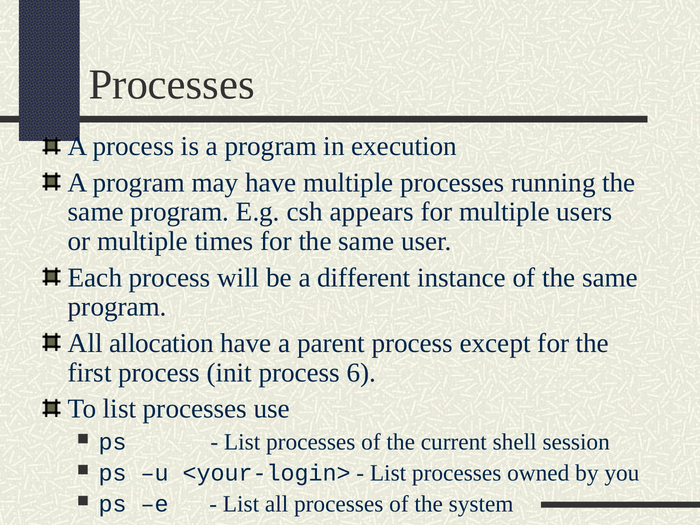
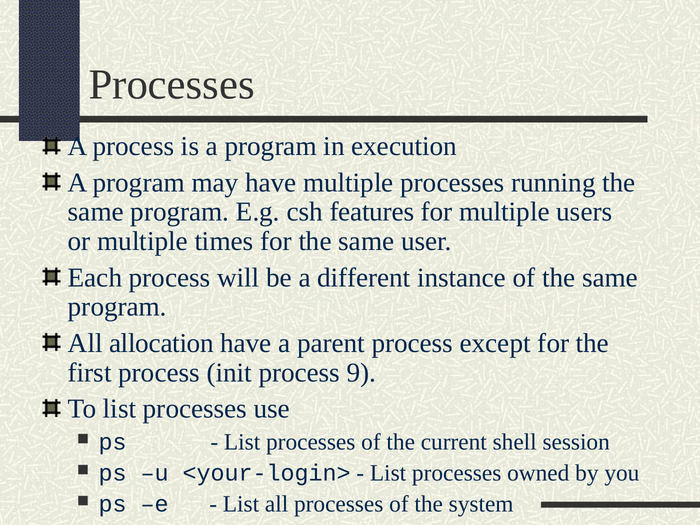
appears: appears -> features (372, 212)
6: 6 -> 9 (361, 373)
